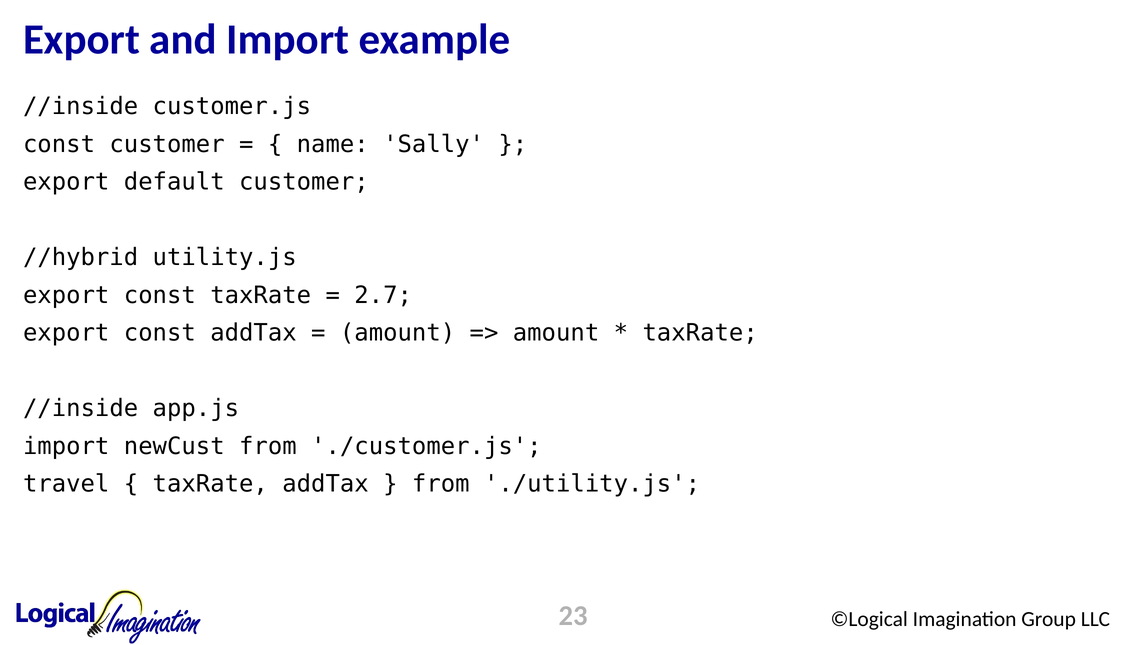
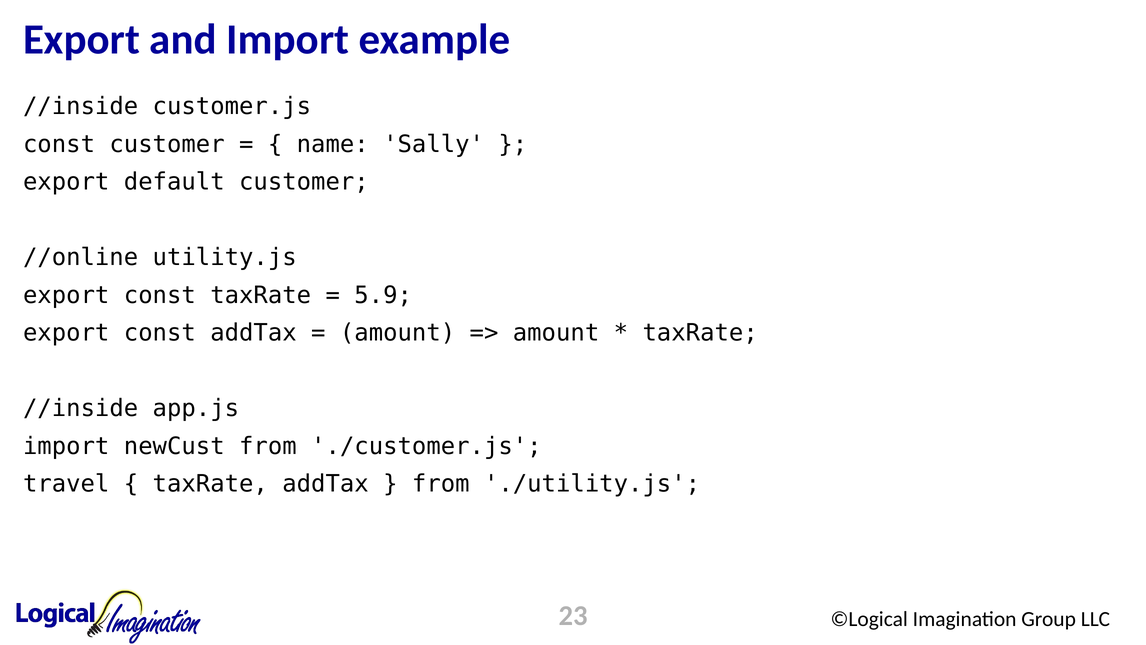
//hybrid: //hybrid -> //online (81, 257)
2.7: 2.7 -> 5.9 (383, 295)
